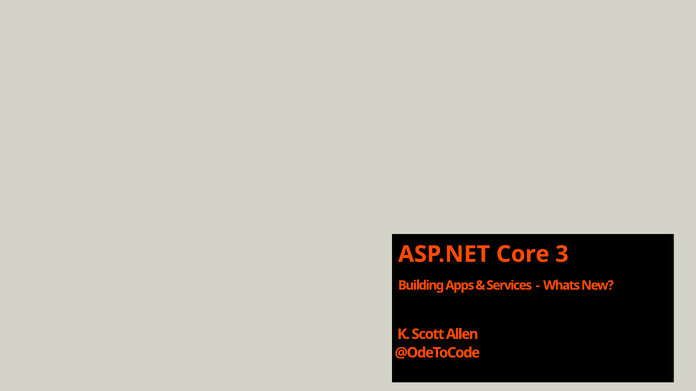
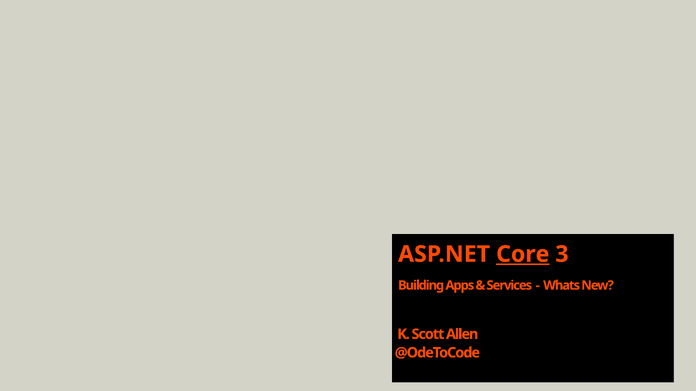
Core underline: none -> present (523, 255)
